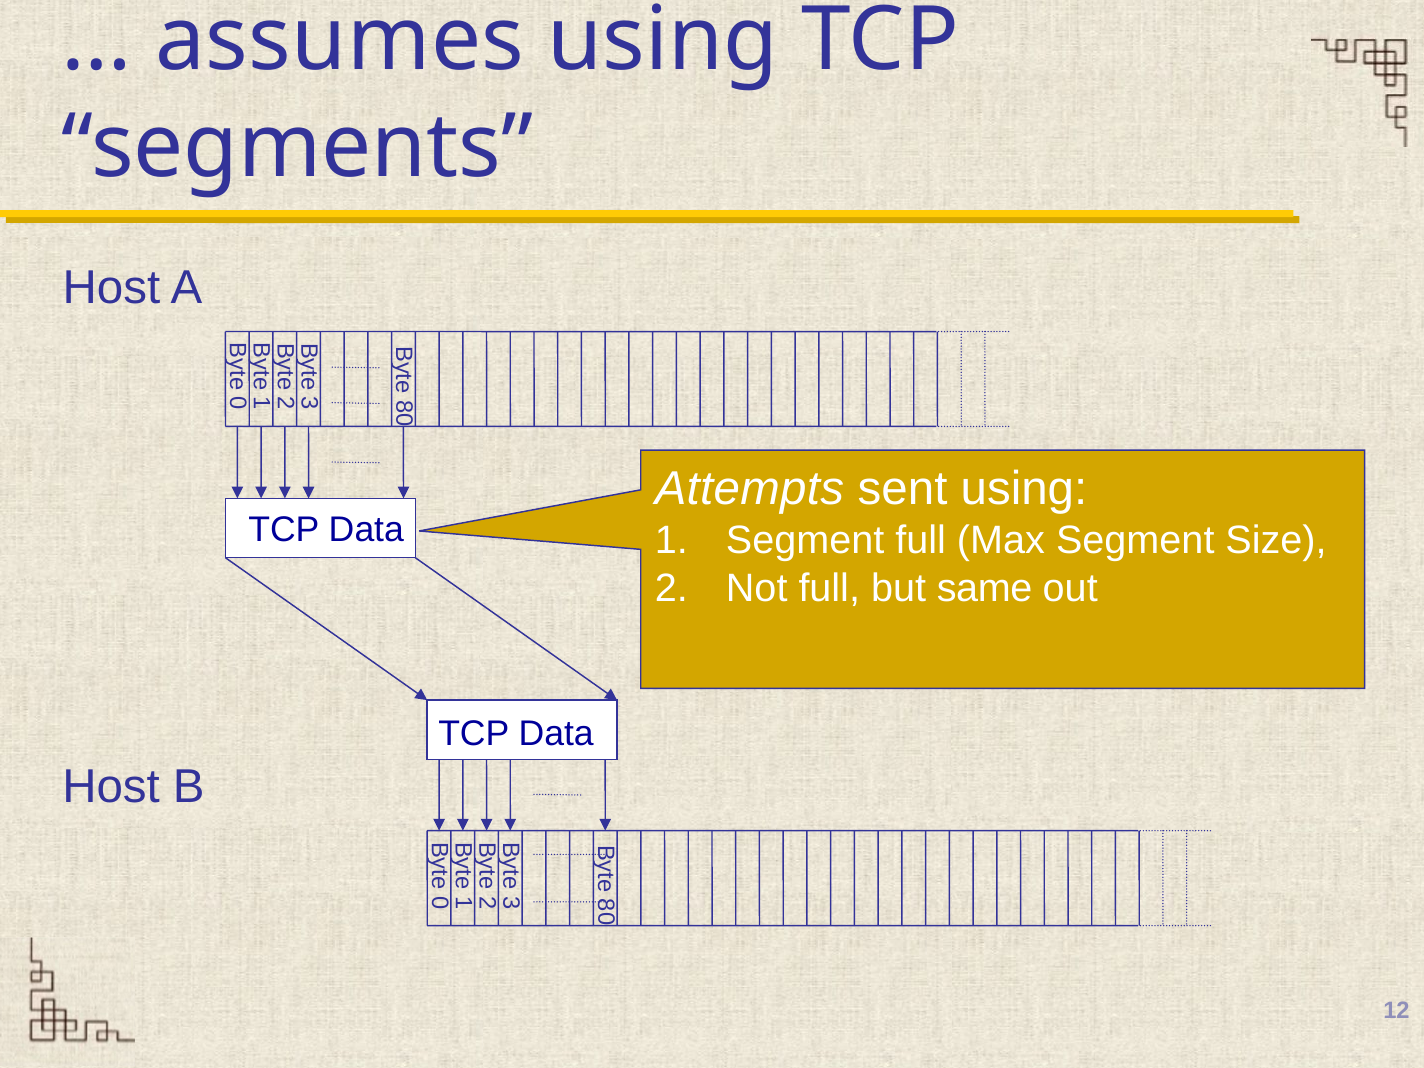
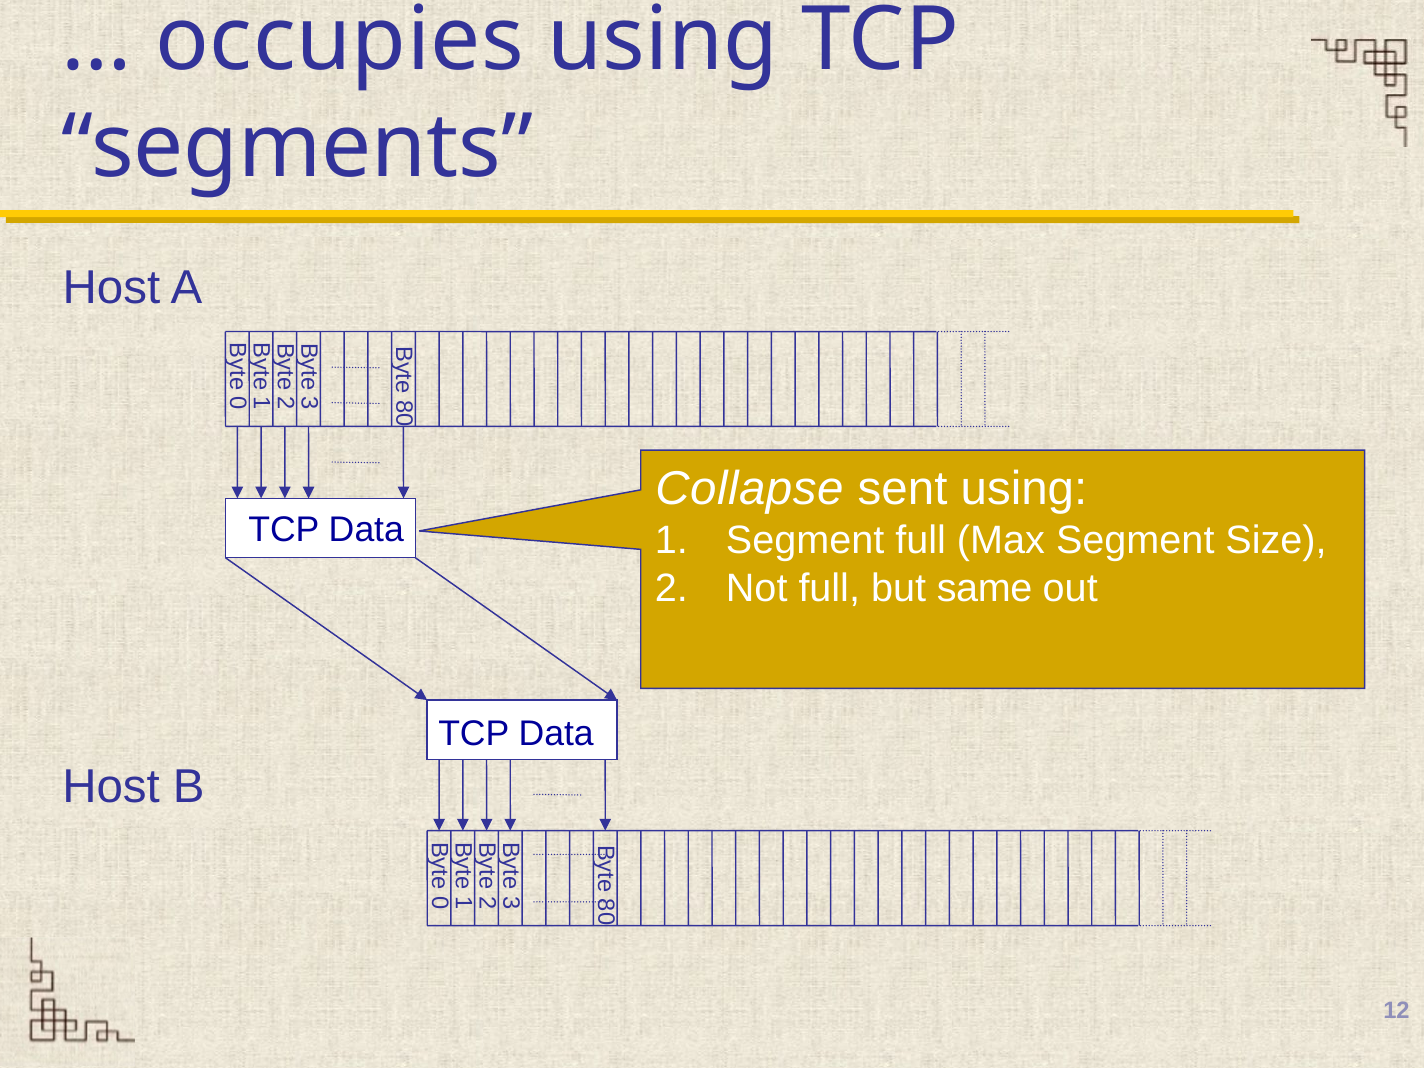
assumes: assumes -> occupies (340, 40)
Attempts: Attempts -> Collapse (749, 489)
